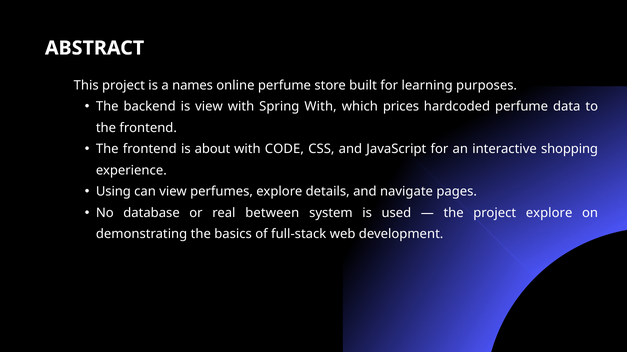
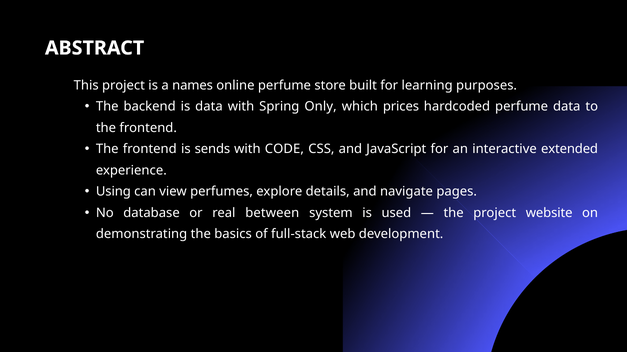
is view: view -> data (209, 107)
Spring With: With -> Only (321, 107)
about: about -> sends (212, 149)
shopping: shopping -> extended (570, 149)
project explore: explore -> website (549, 213)
